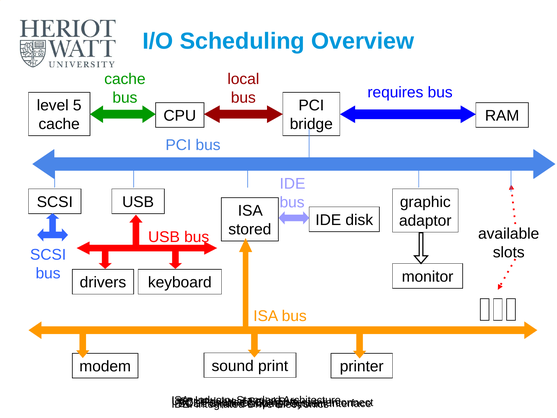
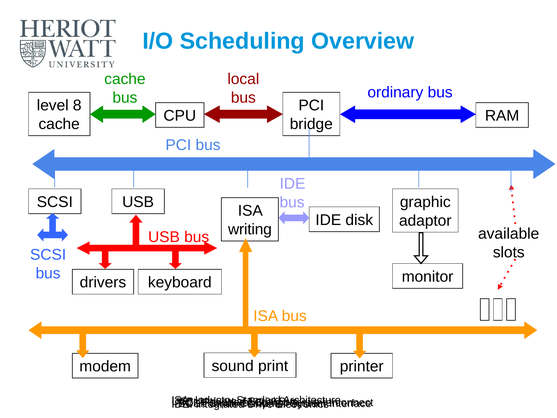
requires: requires -> ordinary (395, 92)
5: 5 -> 8 (77, 105)
stored: stored -> writing (250, 229)
